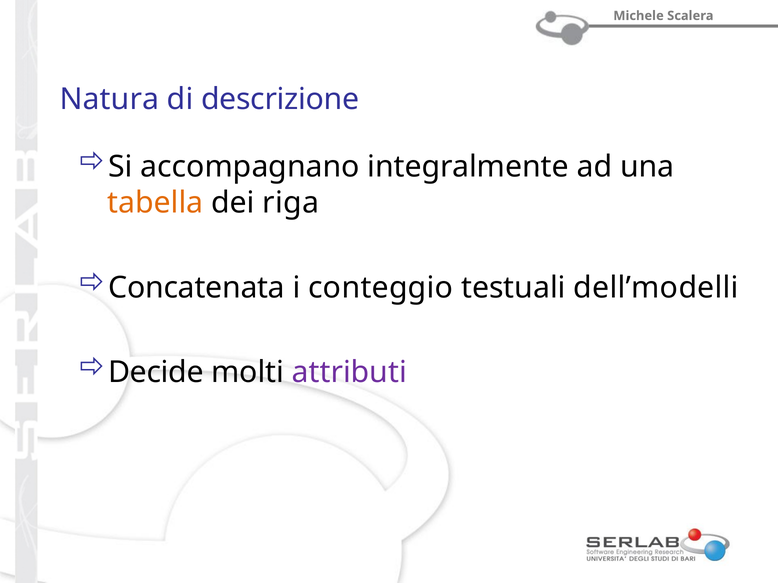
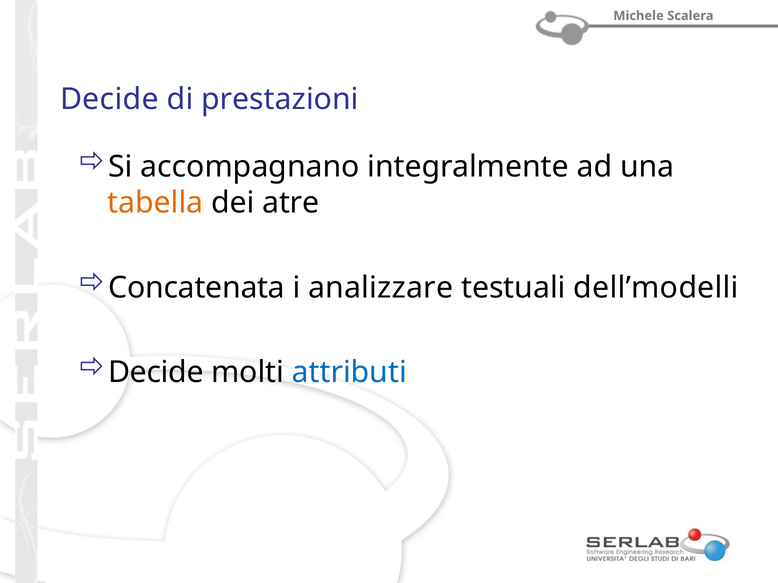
Natura: Natura -> Decide (109, 99)
descrizione: descrizione -> prestazioni (280, 99)
riga: riga -> atre (291, 203)
conteggio: conteggio -> analizzare (381, 288)
attributi colour: purple -> blue (349, 373)
